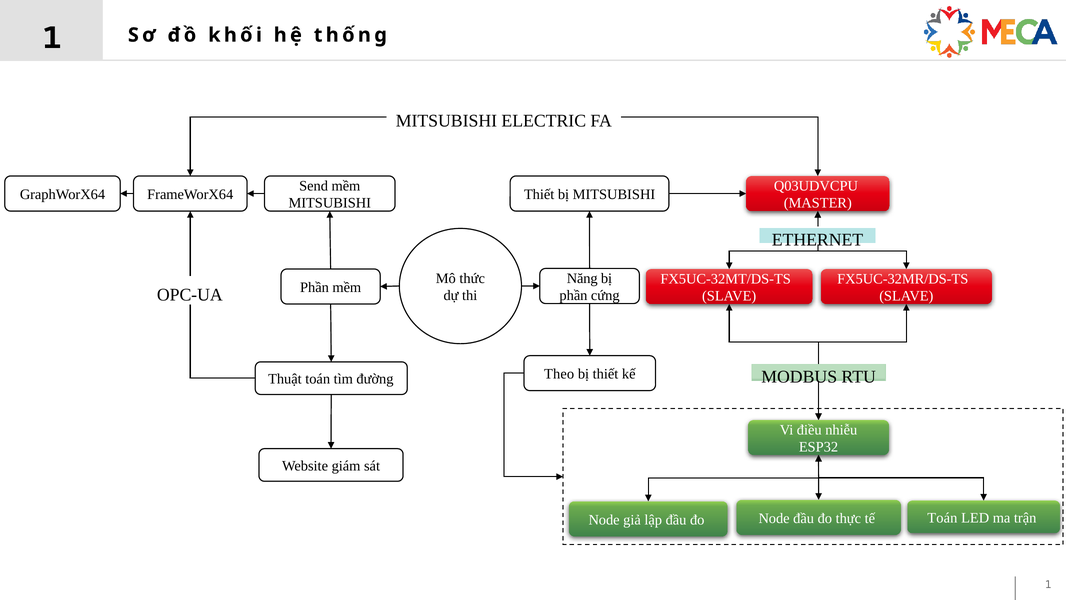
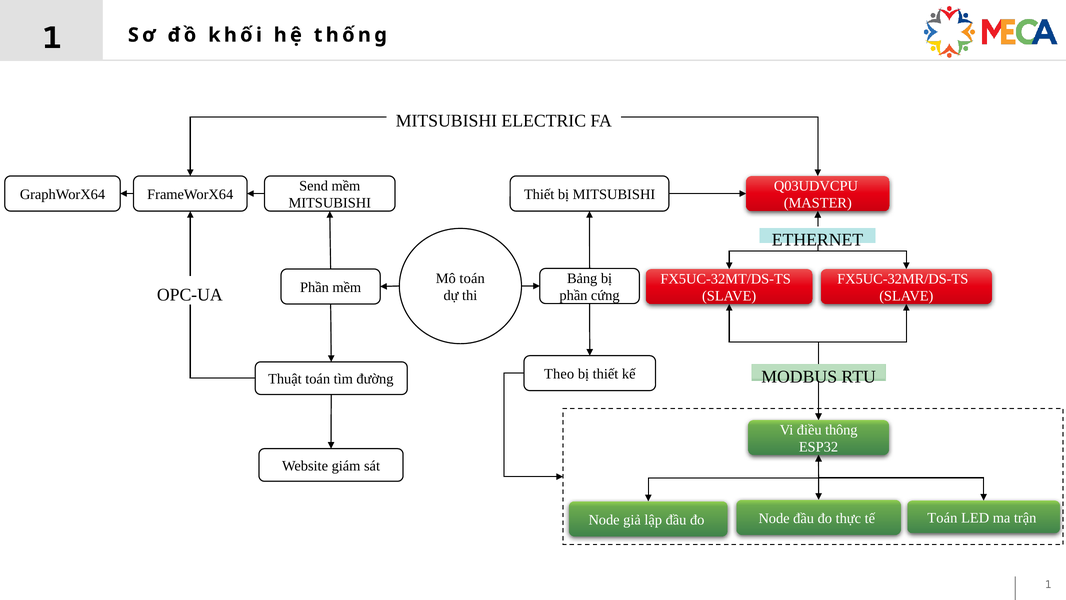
Mô thức: thức -> toán (472, 278)
Năng: Năng -> Bảng (582, 278)
nhiễu: nhiễu -> thông (841, 430)
